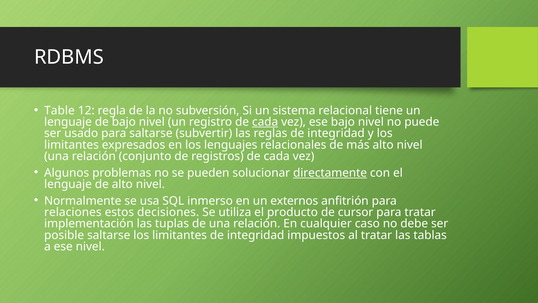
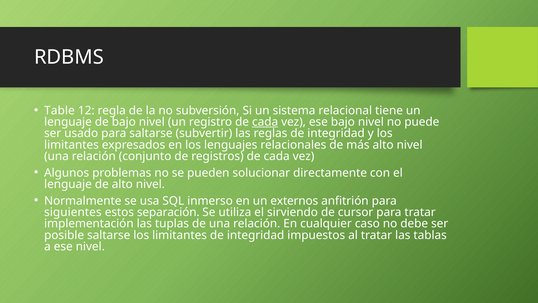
directamente underline: present -> none (330, 173)
relaciones: relaciones -> siguientes (73, 212)
decisiones: decisiones -> separación (168, 212)
producto: producto -> sirviendo (292, 212)
